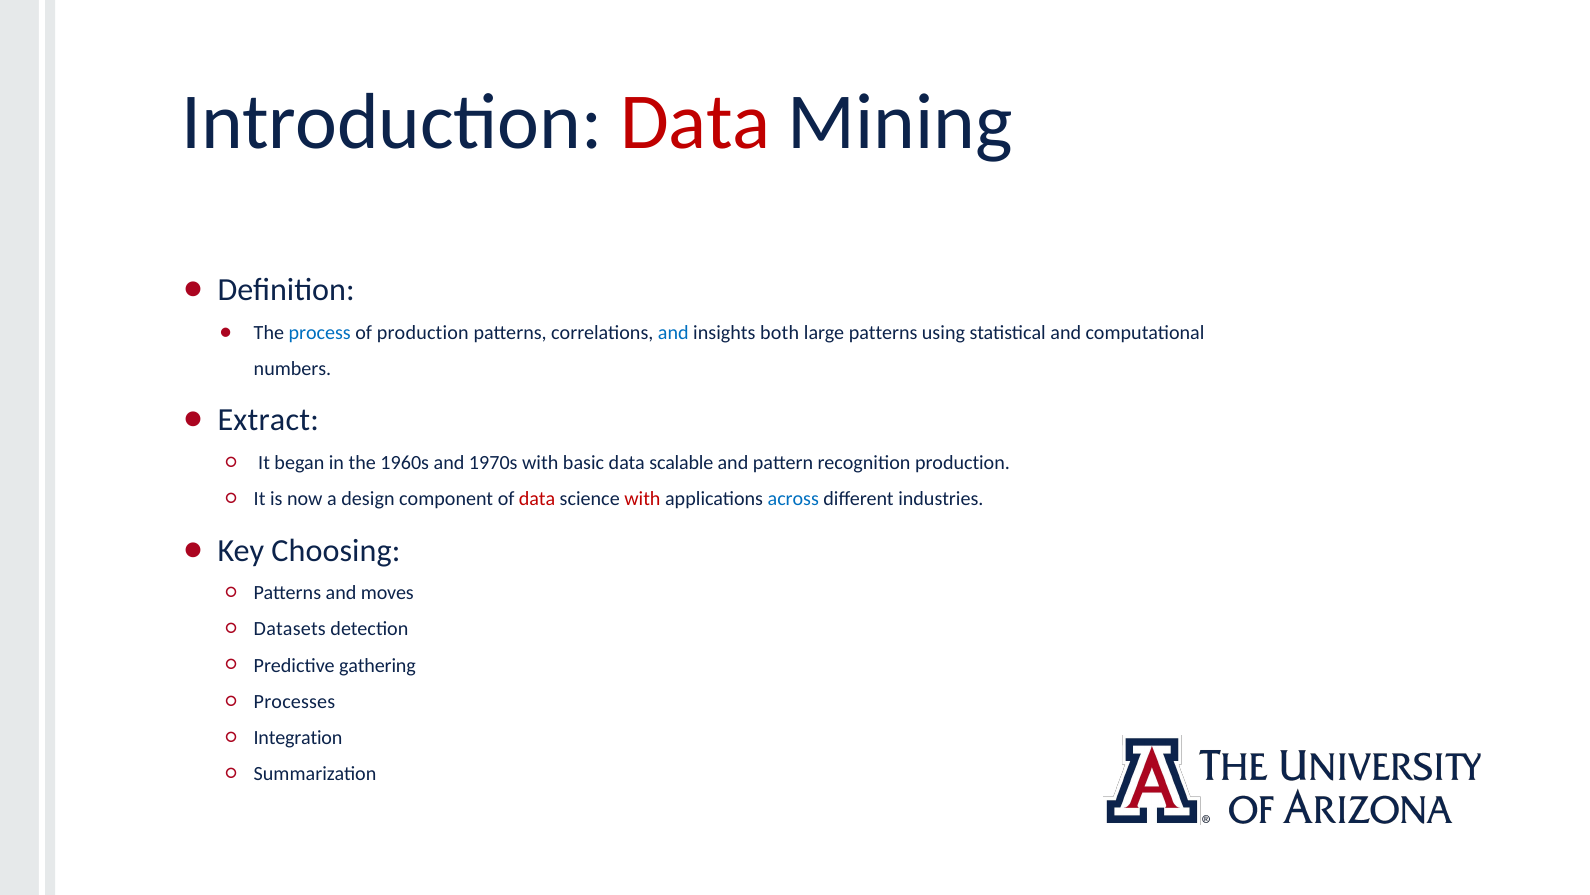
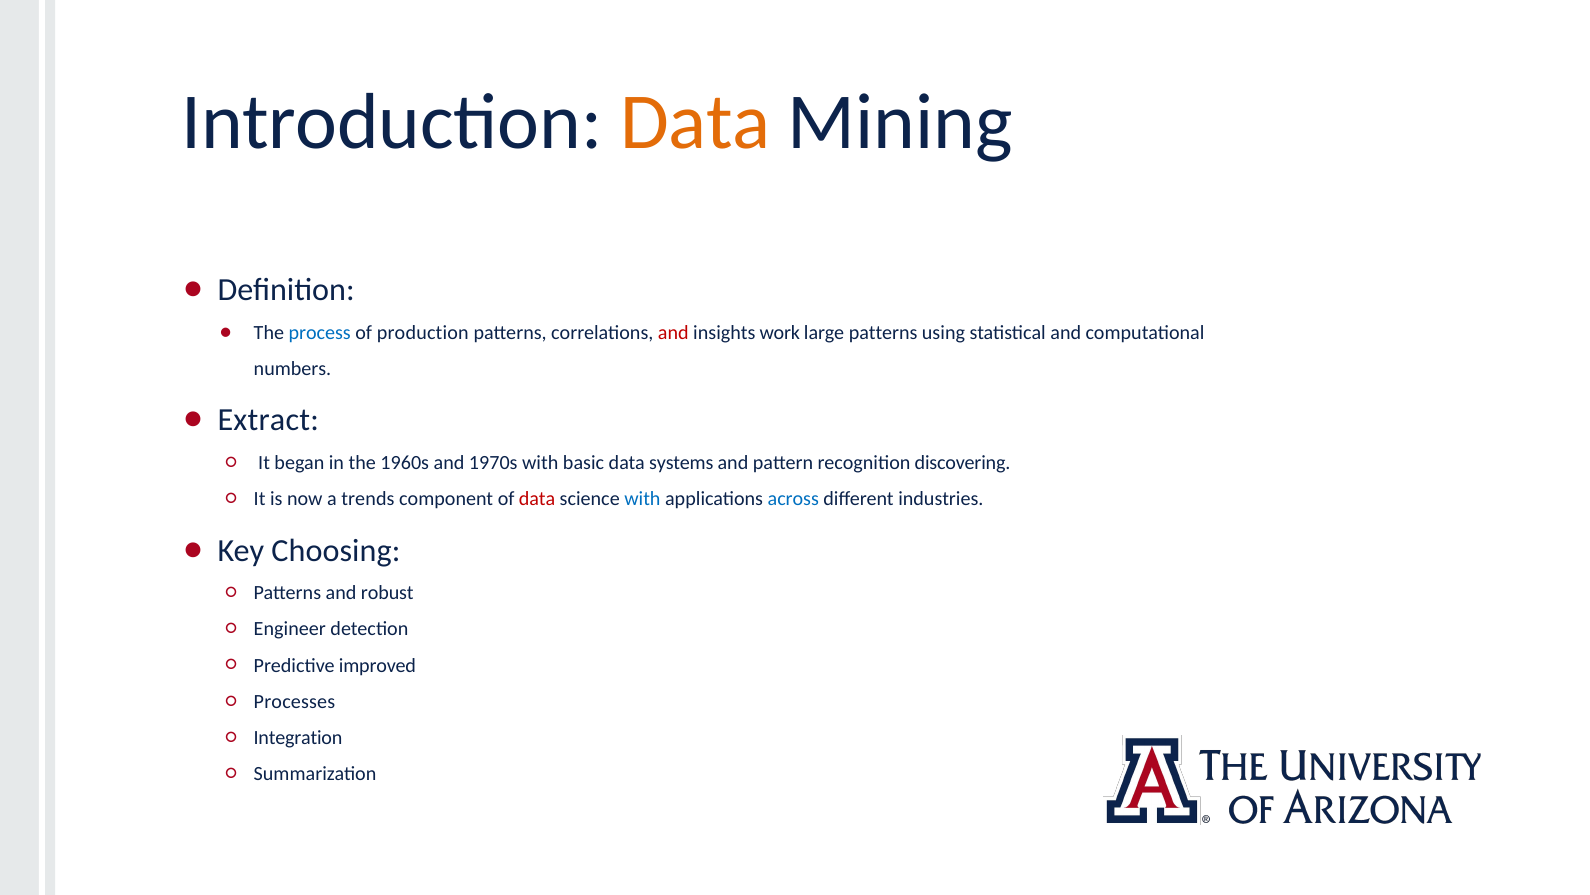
Data colour: red -> orange (696, 122)
and colour: blue -> red (673, 332)
both: both -> work (780, 332)
scalable: scalable -> systems (681, 463)
recognition production: production -> discovering (963, 463)
design: design -> trends (368, 499)
with colour: red -> blue (642, 499)
moves: moves -> robust (387, 593)
Datasets: Datasets -> Engineer (290, 629)
gathering: gathering -> improved (377, 665)
